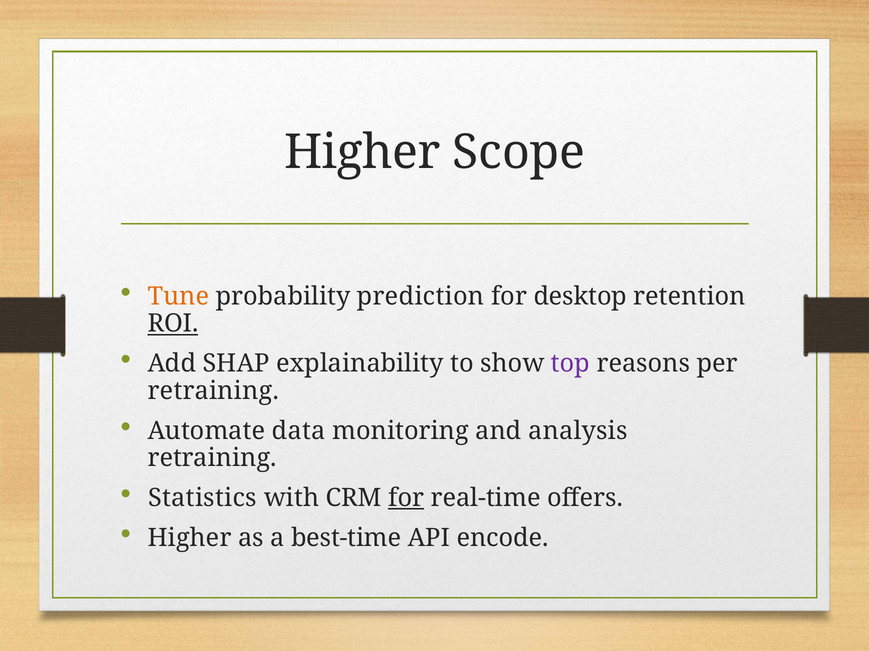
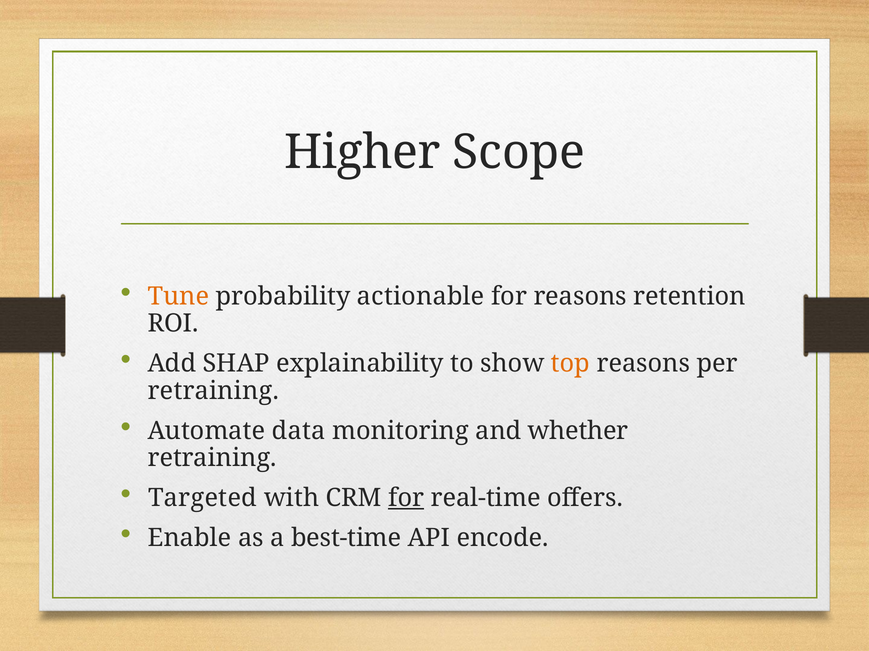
prediction: prediction -> actionable (421, 297)
for desktop: desktop -> reasons (580, 297)
ROI underline: present -> none (173, 324)
top colour: purple -> orange (570, 364)
analysis: analysis -> whether (578, 431)
Statistics: Statistics -> Targeted (202, 499)
Higher: Higher -> Enable (190, 539)
